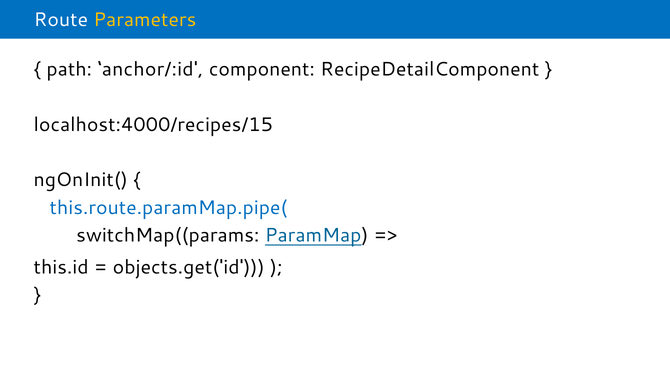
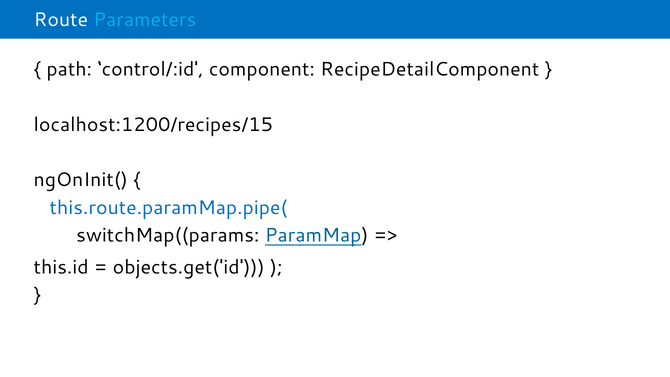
Parameters colour: yellow -> light blue (145, 20)
anchor/:id: anchor/:id -> control/:id (150, 69)
localhost:4000/recipes/15: localhost:4000/recipes/15 -> localhost:1200/recipes/15 (153, 125)
